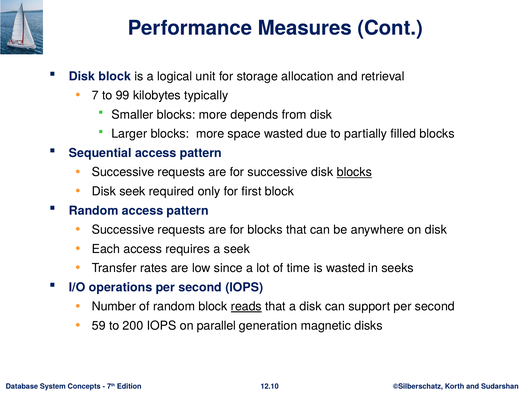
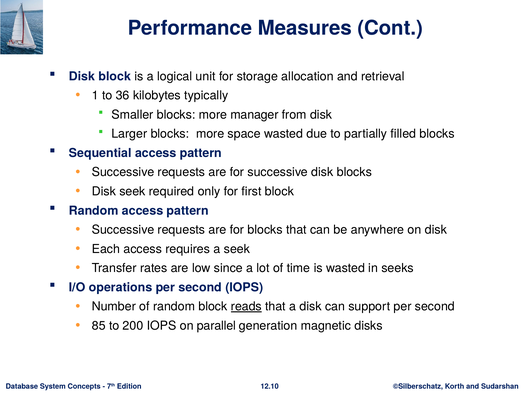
7: 7 -> 1 (95, 95)
99: 99 -> 36 (123, 95)
depends: depends -> manager (254, 115)
blocks underline: present -> none (354, 172)
59: 59 -> 85 (99, 326)
